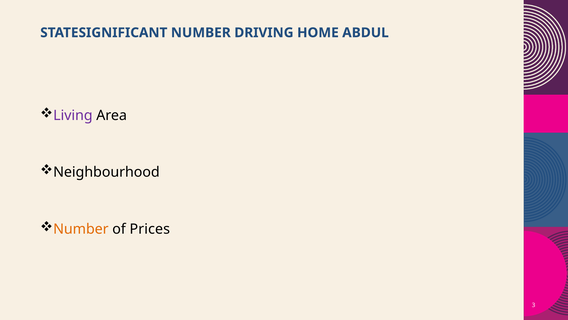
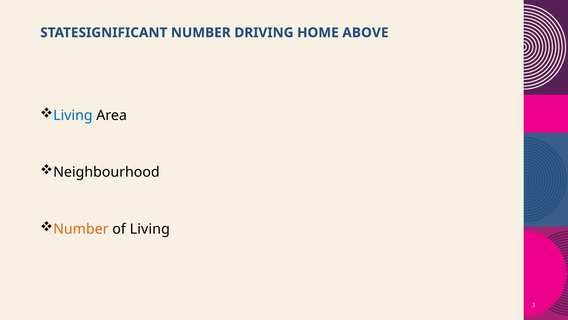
ABDUL: ABDUL -> ABOVE (365, 33)
Living colour: purple -> blue (73, 115)
of Prices: Prices -> Living (150, 229)
